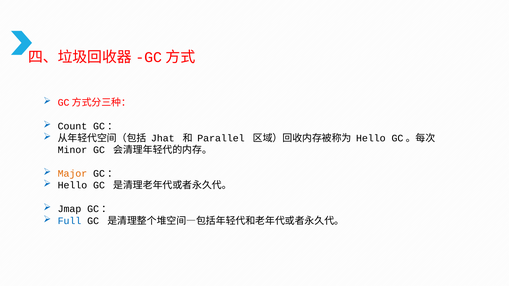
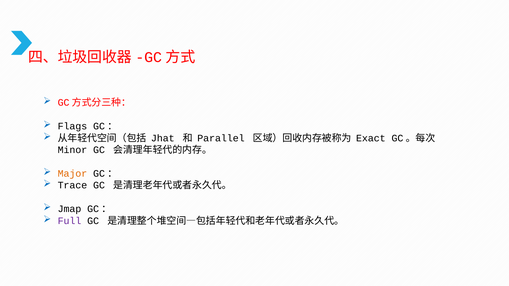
Count: Count -> Flags (72, 126)
Hello: Hello -> Exact (371, 138)
Hello: Hello -> Trace (72, 186)
Full colour: blue -> purple (69, 221)
